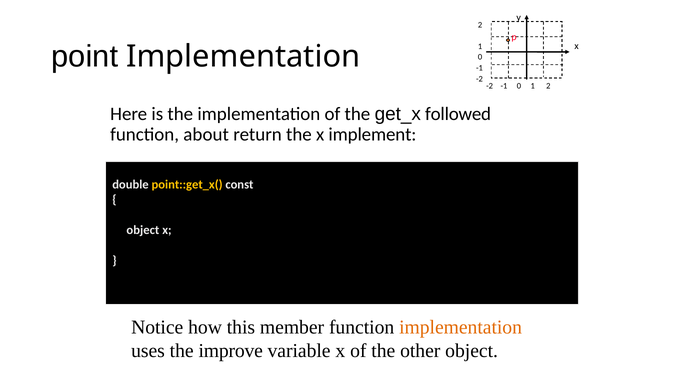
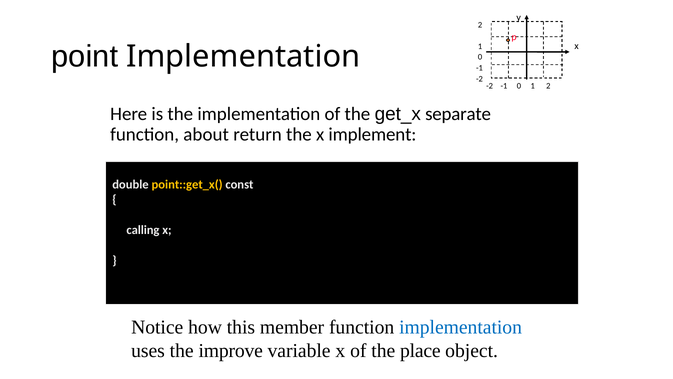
followed: followed -> separate (458, 114)
object: object -> calling (143, 230)
implementation colour: orange -> blue (461, 327)
other: other -> place (420, 350)
